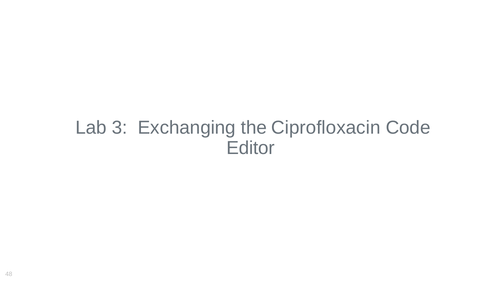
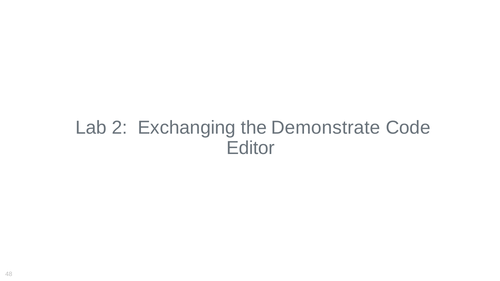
3: 3 -> 2 (120, 128)
Ciprofloxacin: Ciprofloxacin -> Demonstrate (326, 128)
